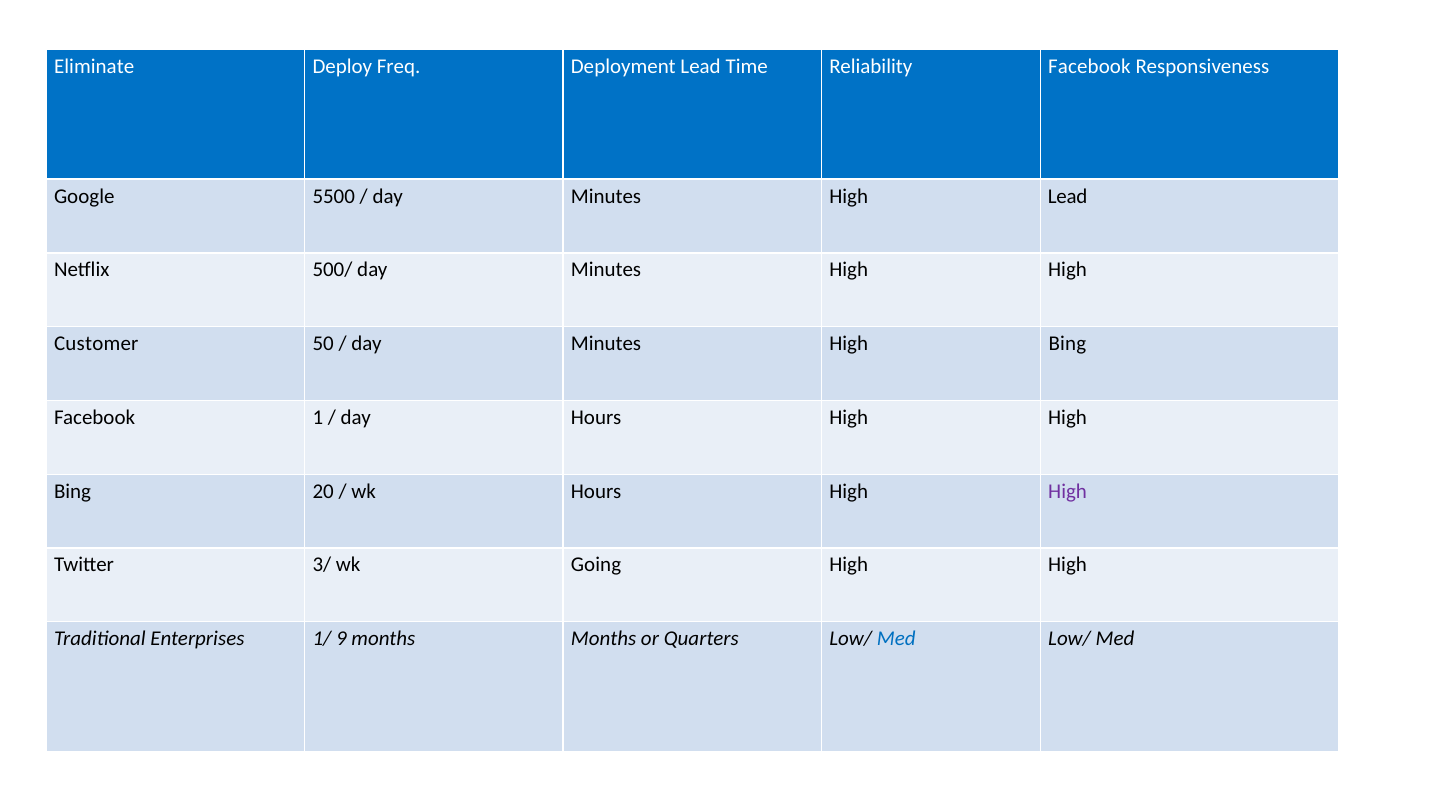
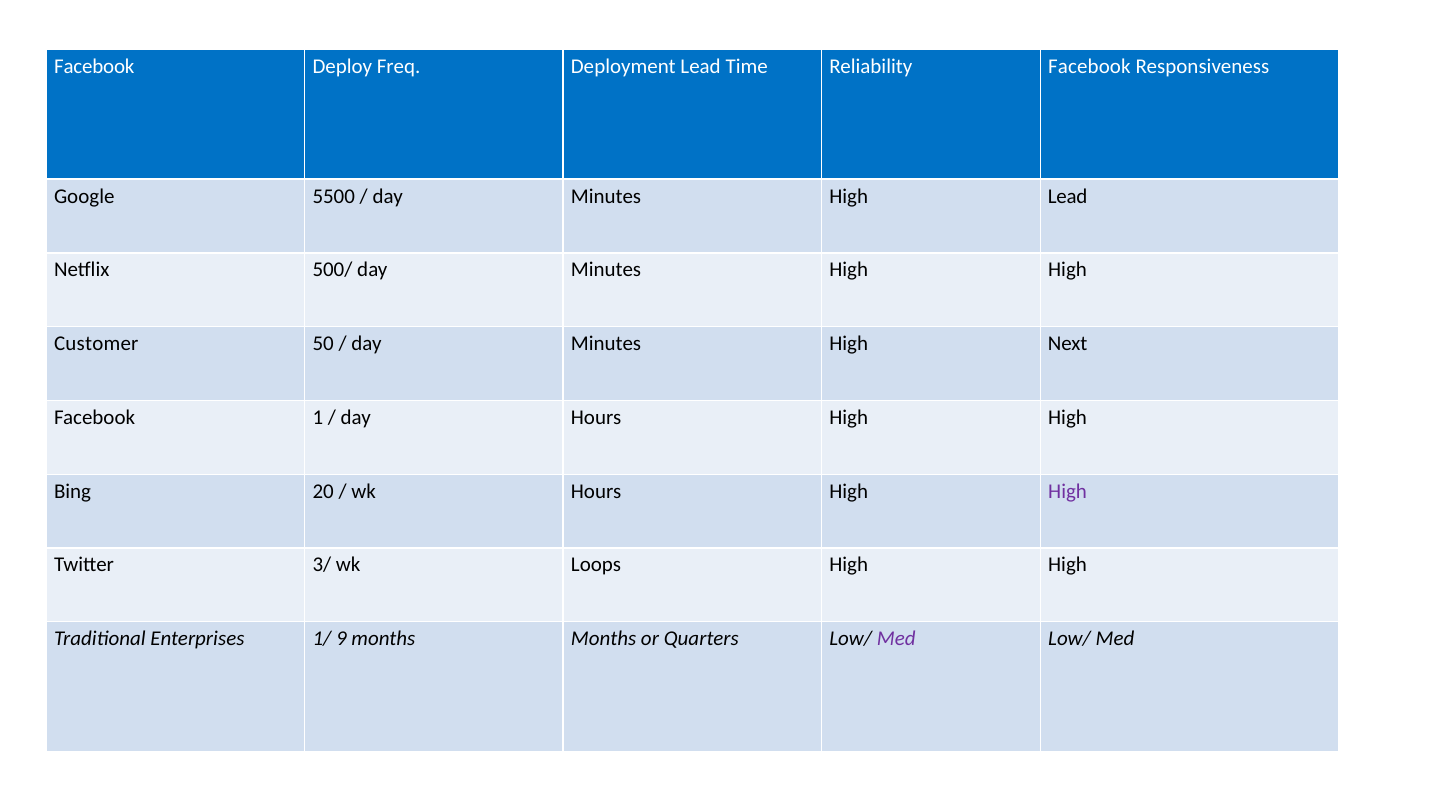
Eliminate: Eliminate -> Facebook (94, 67)
Minutes High Bing: Bing -> Next (1068, 344)
Going: Going -> Loops (596, 565)
Med colour: blue -> purple (896, 639)
